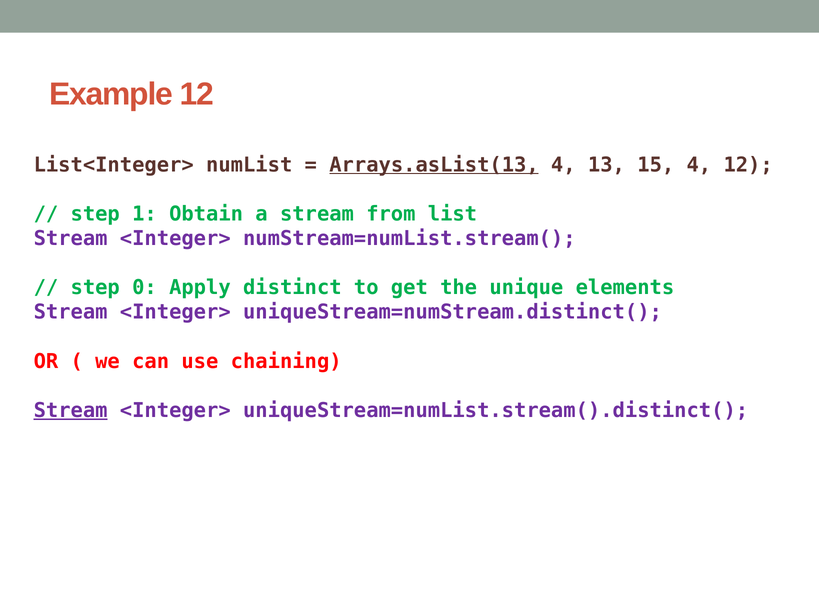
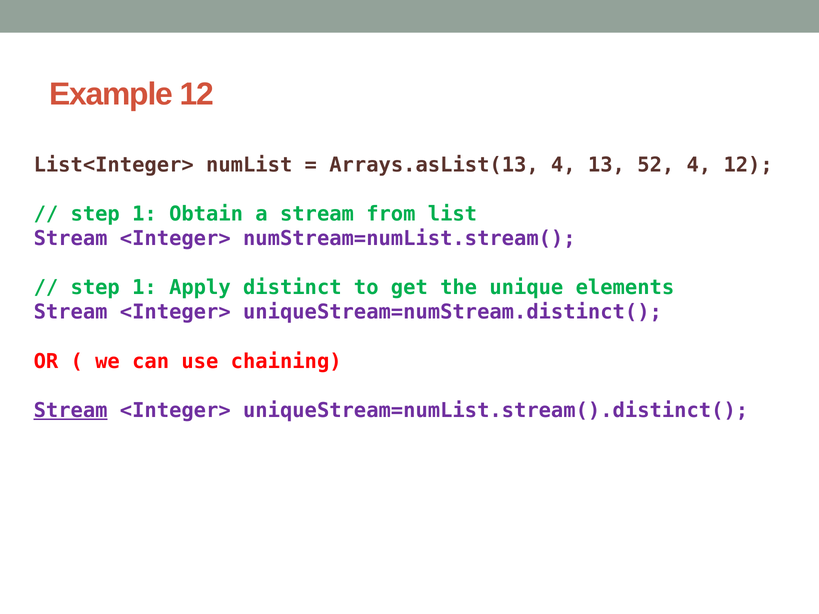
Arrays.asList(13 underline: present -> none (434, 165)
15: 15 -> 52 (656, 165)
0: 0 -> 1 (144, 288)
